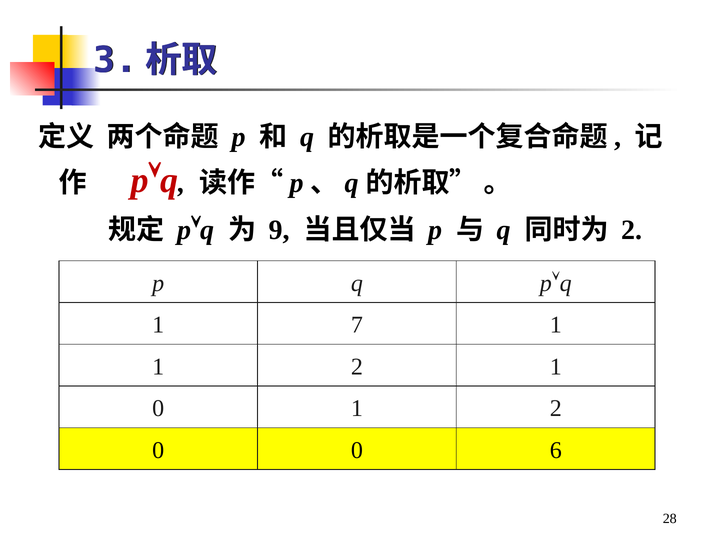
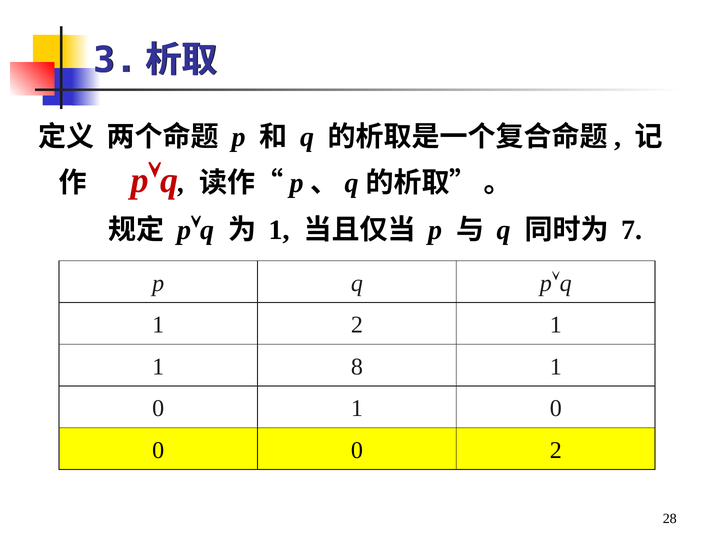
9: 9 -> 1 (279, 230)
2: 2 -> 7 (632, 230)
1 7: 7 -> 2 (357, 325)
2: 2 -> 8 (357, 367)
0 1 2: 2 -> 0 (556, 408)
0 6: 6 -> 2 (556, 450)
